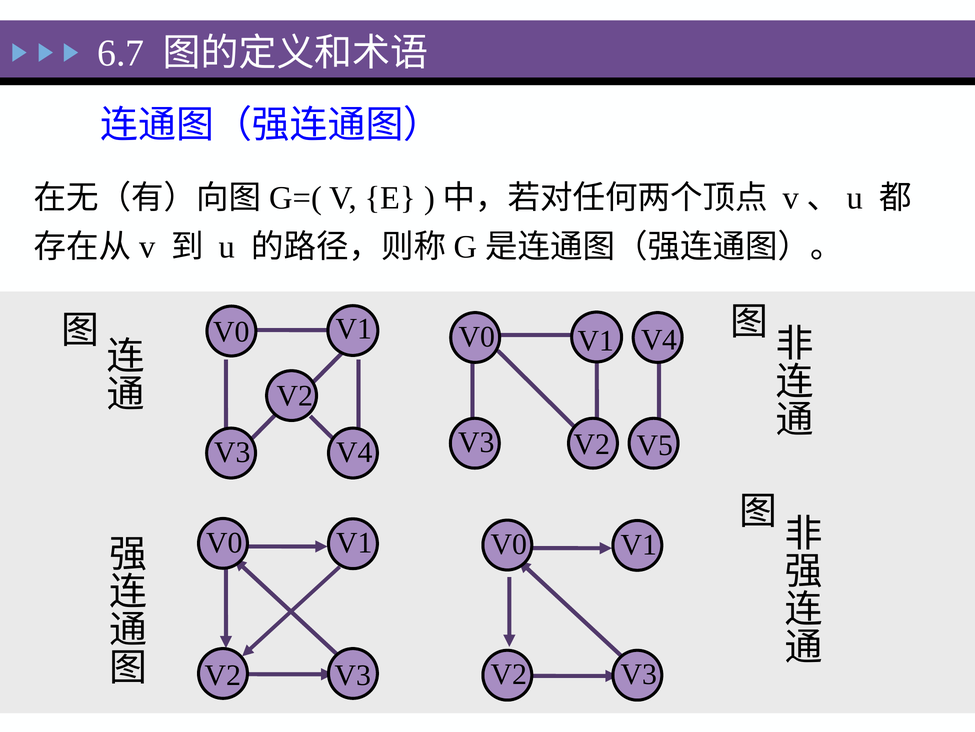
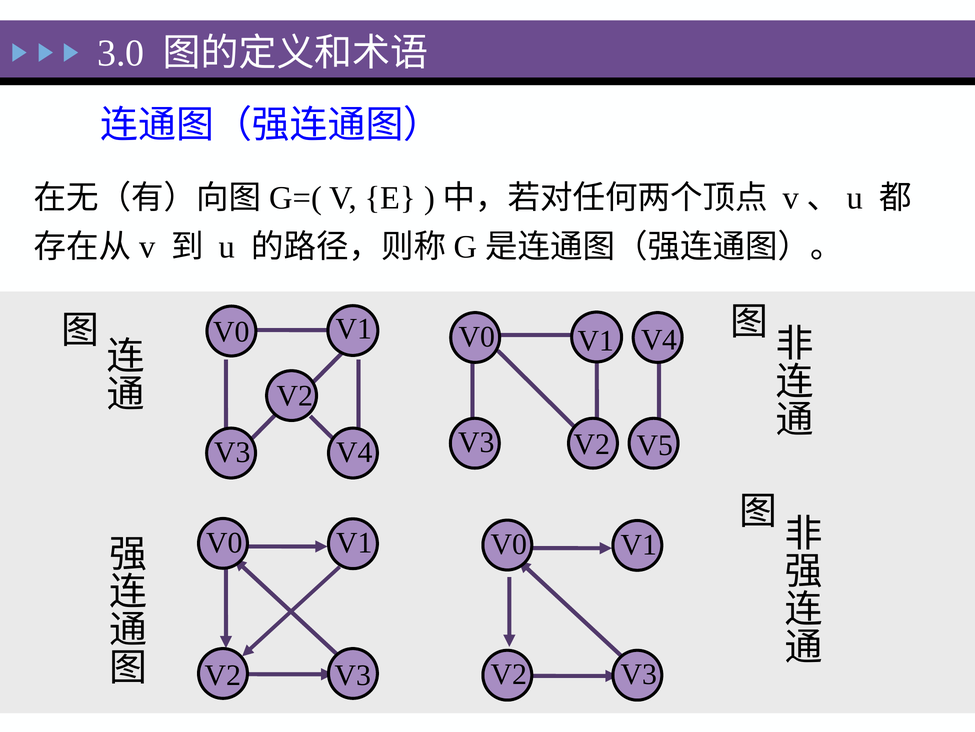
6.7: 6.7 -> 3.0 (121, 53)
